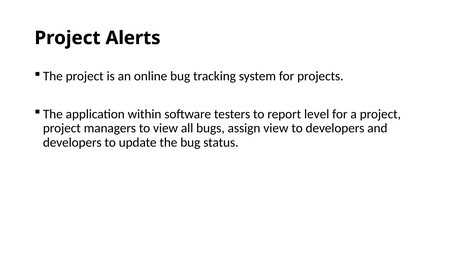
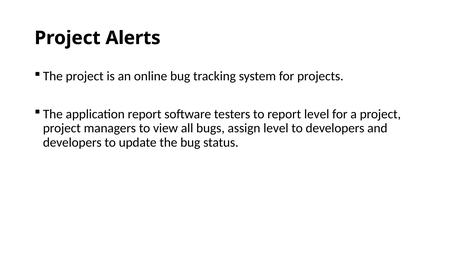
application within: within -> report (145, 114)
assign view: view -> level (276, 128)
